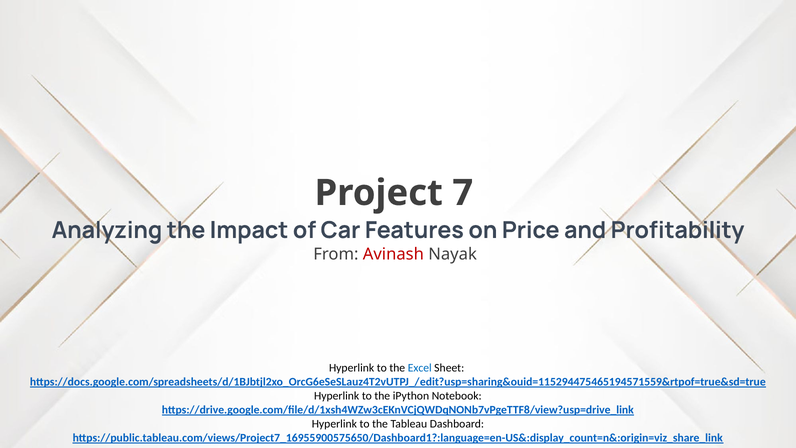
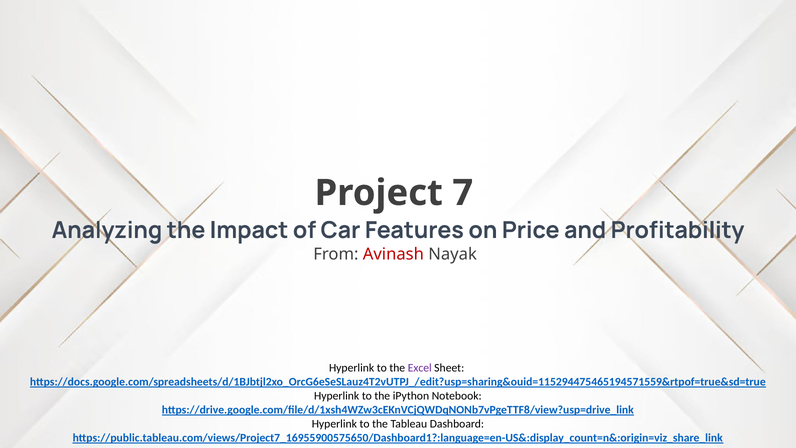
Excel colour: blue -> purple (420, 368)
